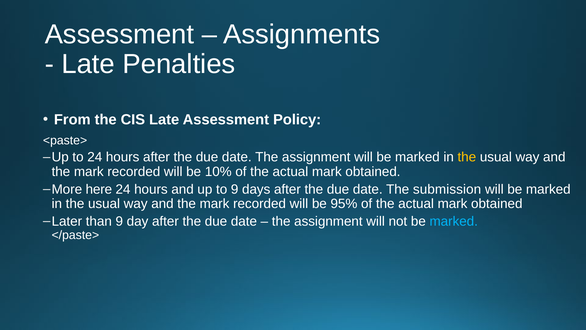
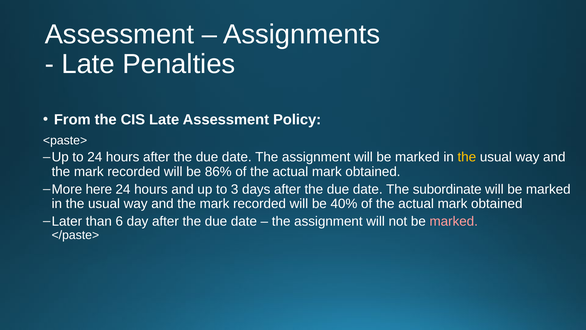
10%: 10% -> 86% (218, 171)
to 9: 9 -> 3 (235, 189)
submission: submission -> subordinate (447, 189)
95%: 95% -> 40% (344, 203)
than 9: 9 -> 6 (119, 221)
marked colour: light blue -> pink (454, 221)
